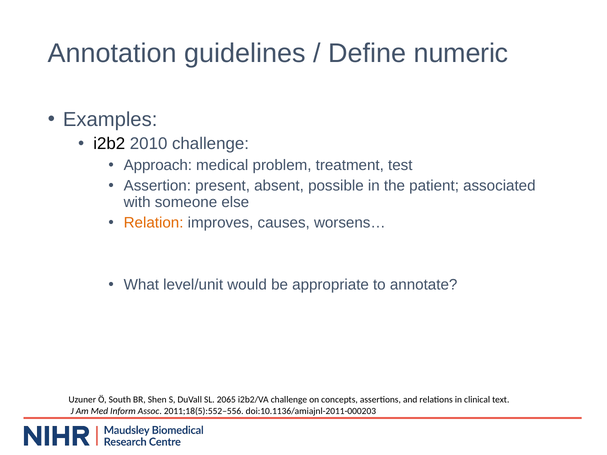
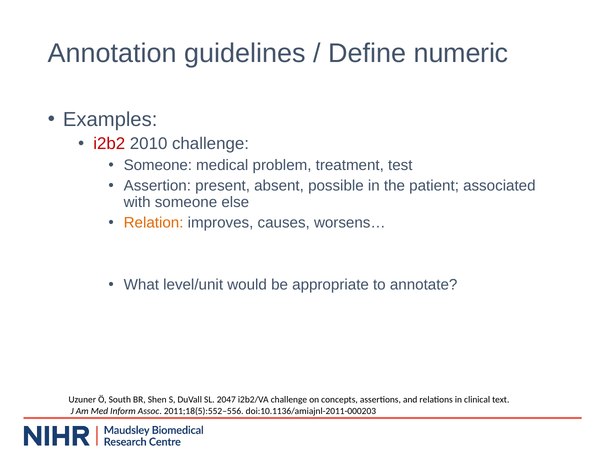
i2b2 colour: black -> red (109, 144)
Approach: Approach -> Someone (158, 165)
2065: 2065 -> 2047 (226, 400)
